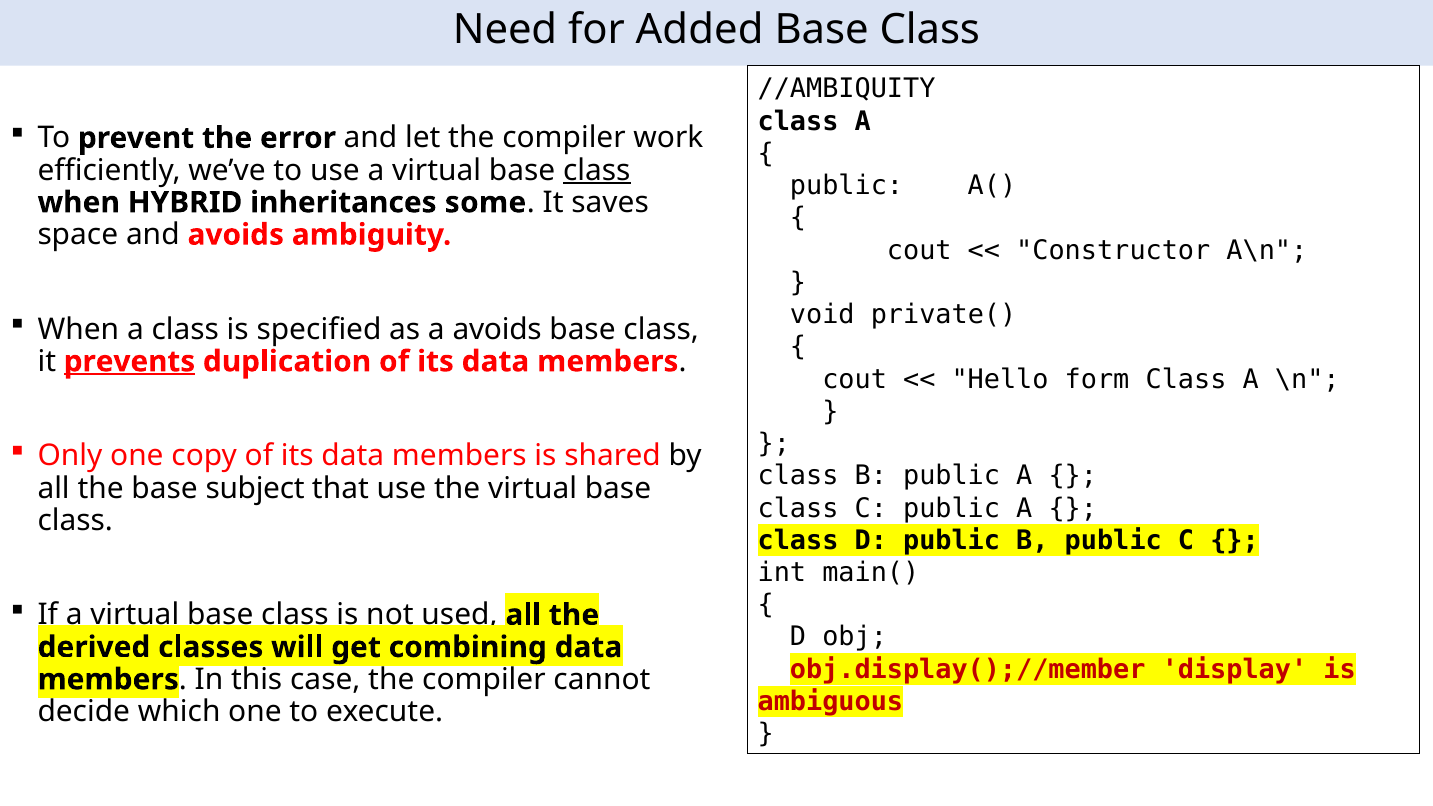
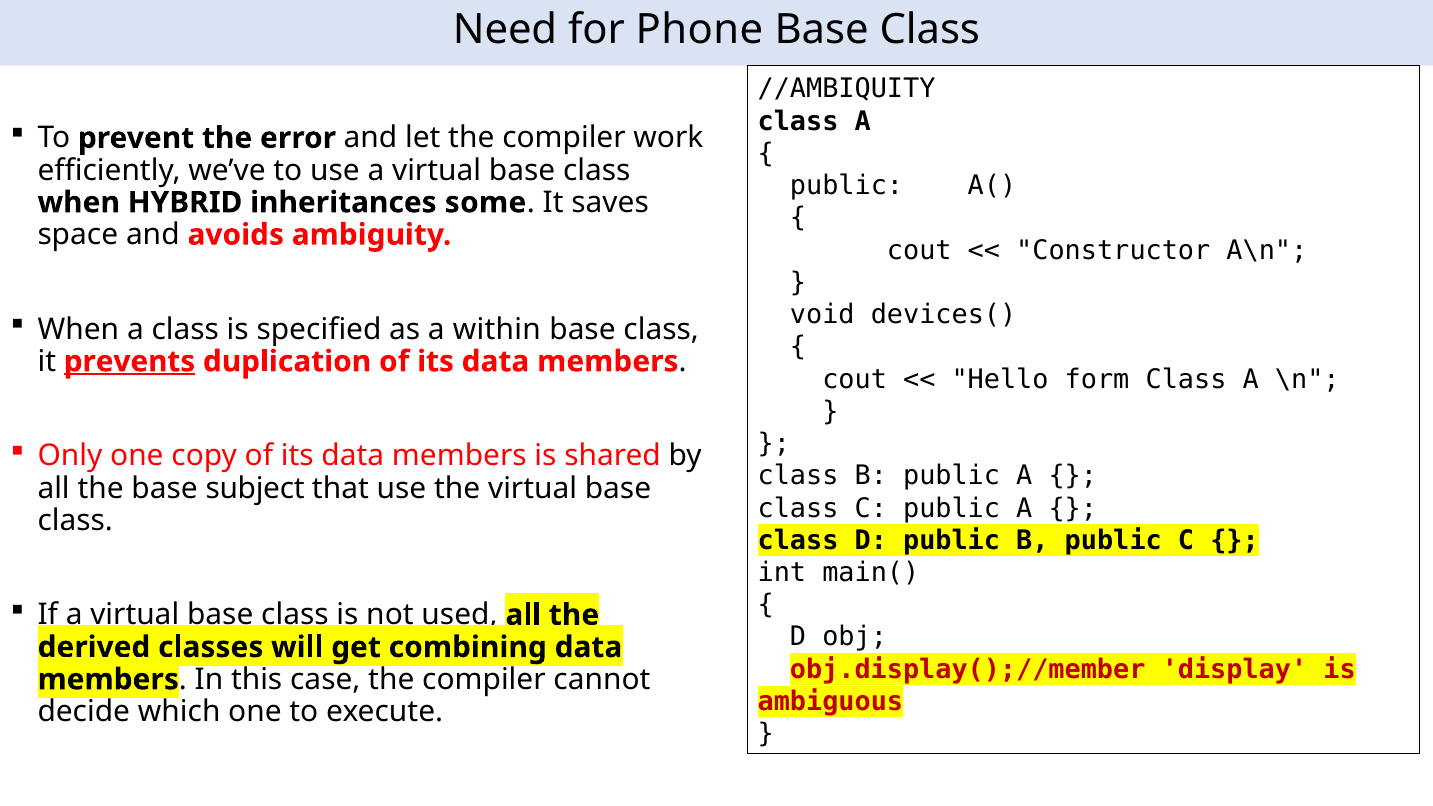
Added: Added -> Phone (699, 30)
class underline: present -> none (597, 170)
private(: private( -> devices( (944, 315)
a avoids: avoids -> within (497, 329)
